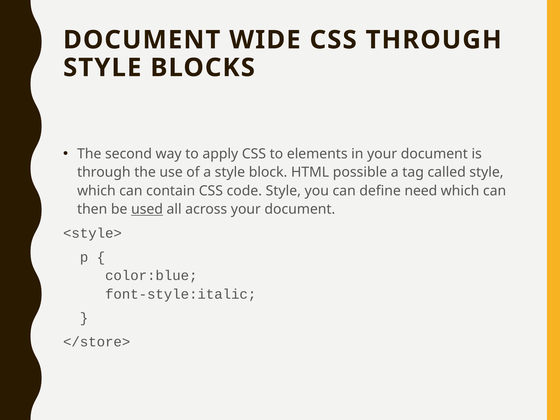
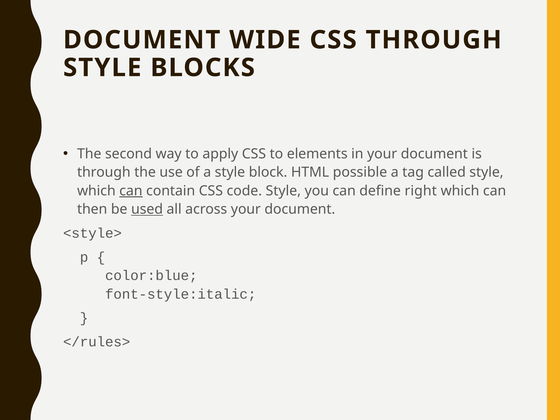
can underline: none -> present (131, 191)
need: need -> right (421, 191)
</store>: </store> -> </rules> (97, 342)
